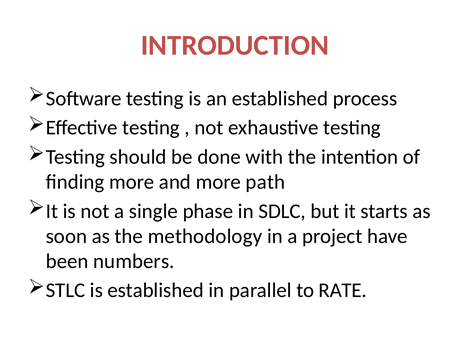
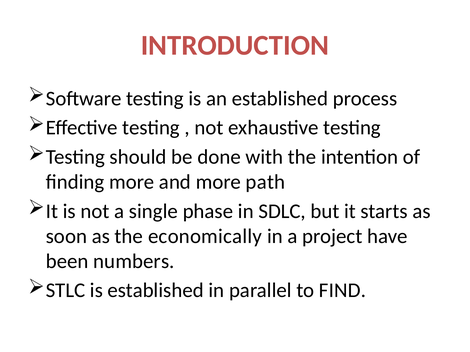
methodology: methodology -> economically (205, 237)
RATE: RATE -> FIND (343, 291)
